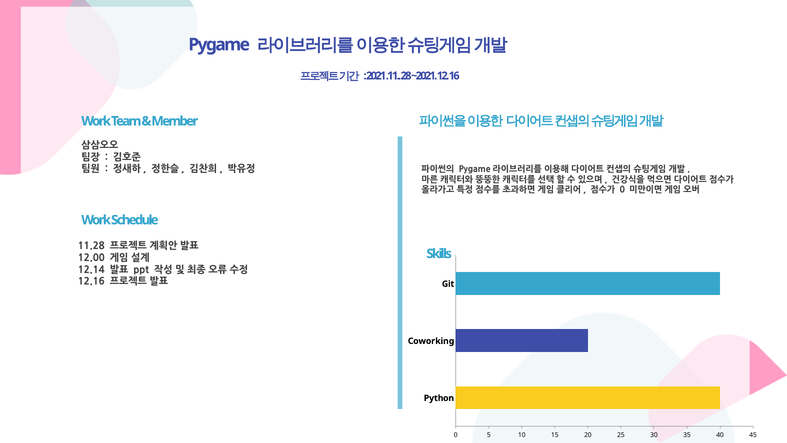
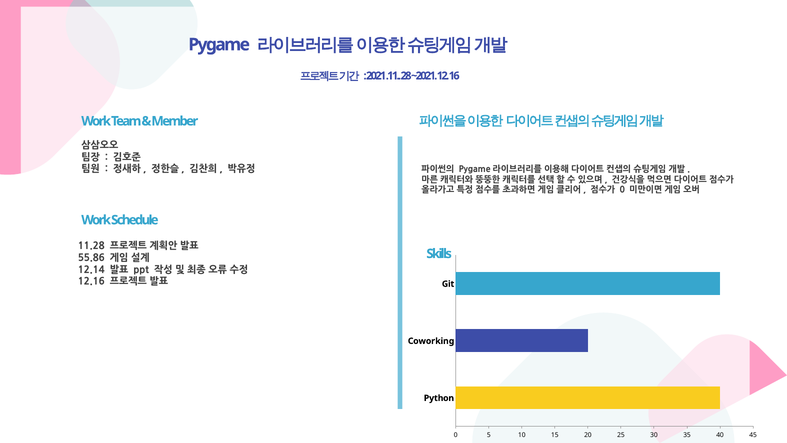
12.00: 12.00 -> 55.86 (91, 258)
